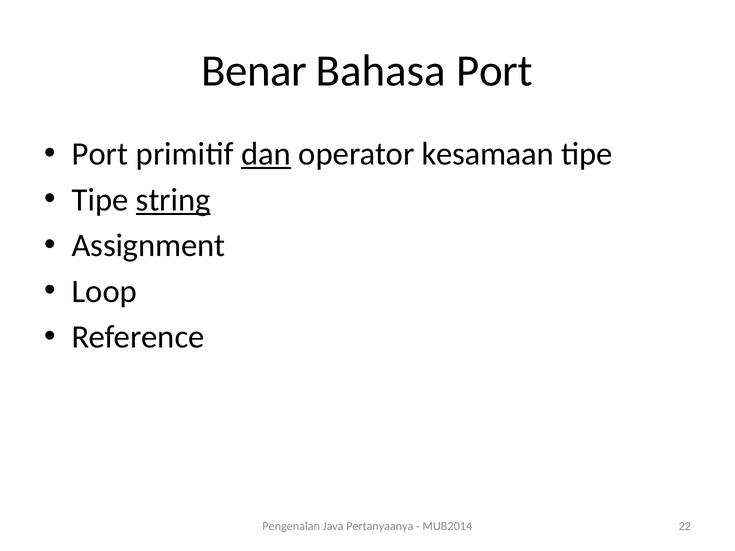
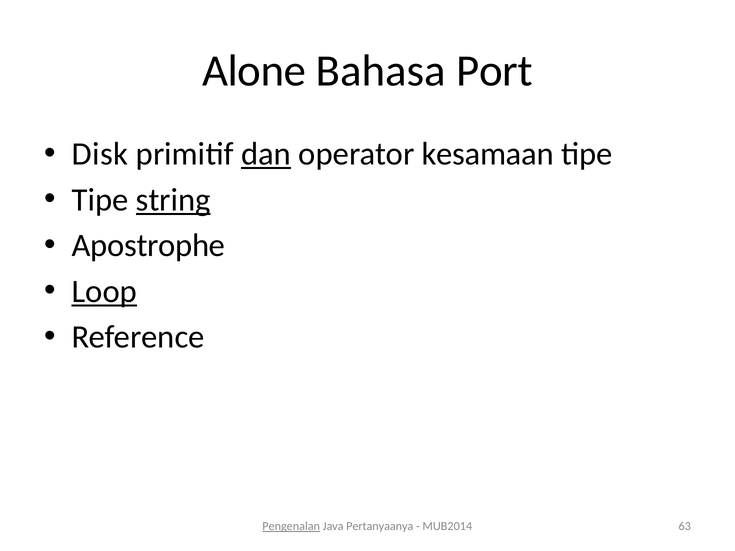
Benar: Benar -> Alone (254, 71)
Port: Port -> Disk (100, 154)
Assignment: Assignment -> Apostrophe (148, 246)
Loop underline: none -> present (104, 291)
Pengenalan underline: none -> present (291, 526)
22: 22 -> 63 (685, 526)
